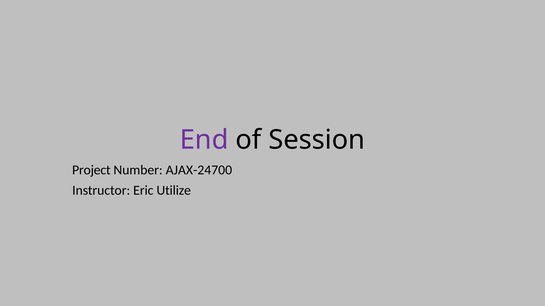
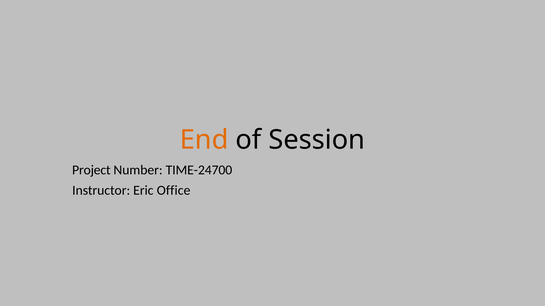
End colour: purple -> orange (204, 140)
AJAX-24700: AJAX-24700 -> TIME-24700 (199, 170)
Utilize: Utilize -> Office (174, 191)
